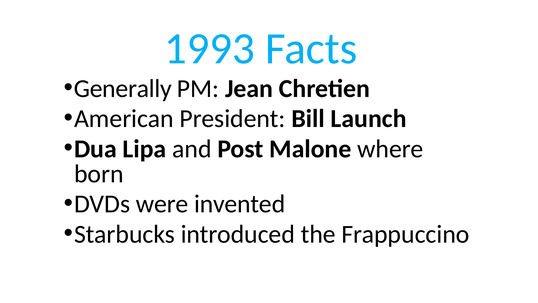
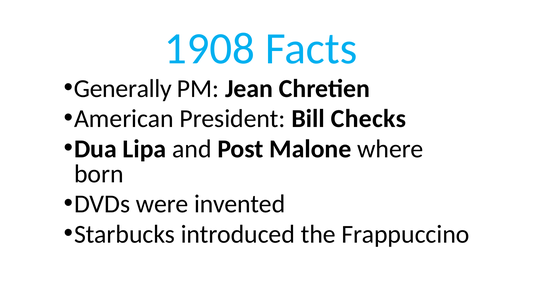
1993: 1993 -> 1908 (210, 49)
Launch: Launch -> Checks (368, 119)
